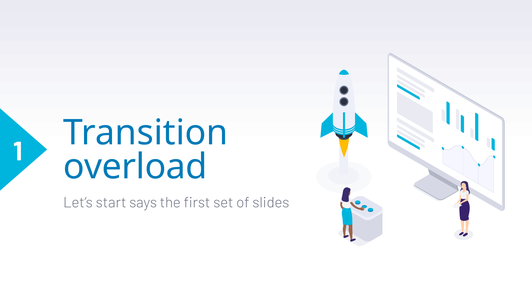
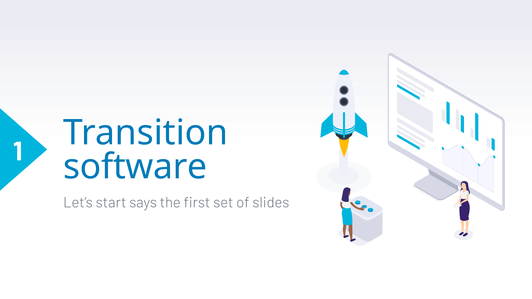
overload: overload -> software (135, 167)
